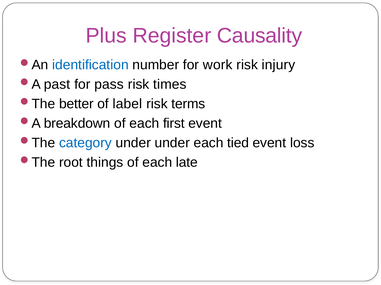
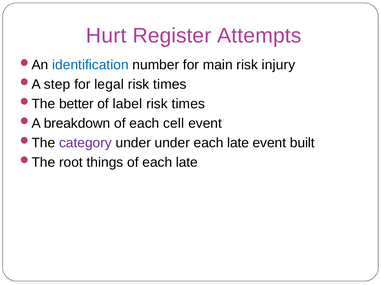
Plus: Plus -> Hurt (106, 36)
Causality: Causality -> Attempts (259, 36)
work: work -> main (218, 65)
past: past -> step (57, 85)
pass: pass -> legal (109, 85)
terms: terms -> times (188, 104)
first: first -> cell (174, 124)
category colour: blue -> purple (85, 143)
tied: tied -> late (238, 143)
loss: loss -> built (302, 143)
